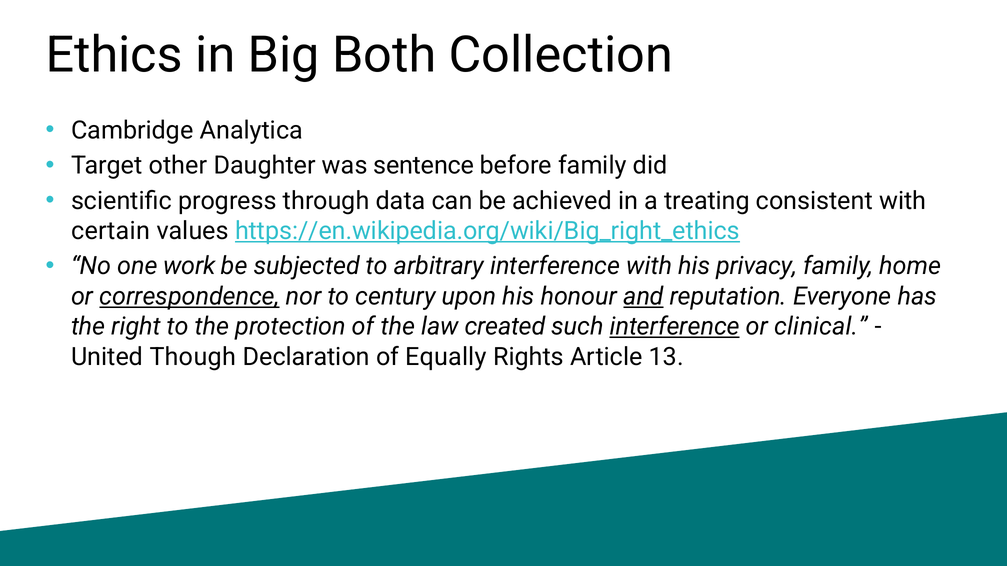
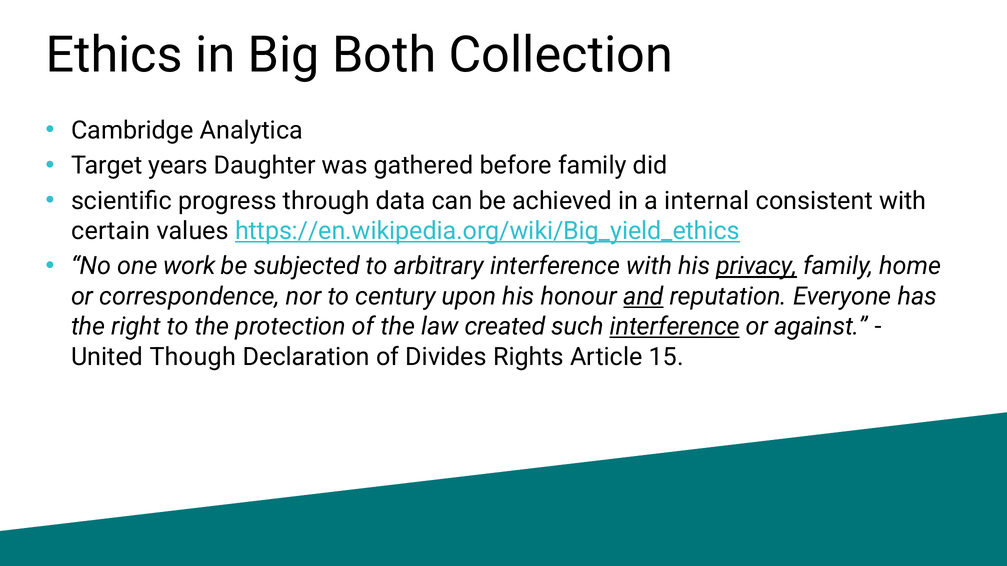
other: other -> years (178, 166)
sentence: sentence -> gathered (424, 166)
treating: treating -> internal (707, 201)
https://en.wikipedia.org/wiki/Big_right_ethics: https://en.wikipedia.org/wiki/Big_right_ethics -> https://en.wikipedia.org/wiki/Big_yield_ethics (487, 231)
privacy underline: none -> present (757, 266)
correspondence underline: present -> none (190, 297)
clinical: clinical -> against (821, 327)
Equally: Equally -> Divides (446, 357)
13: 13 -> 15 (666, 357)
